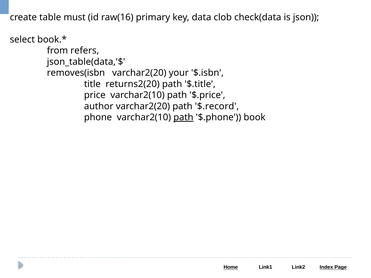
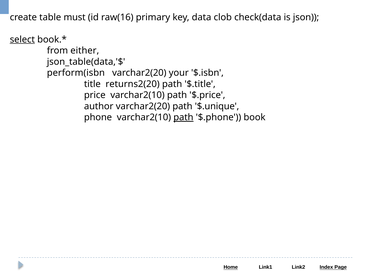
select underline: none -> present (22, 40)
refers: refers -> either (85, 51)
removes(isbn: removes(isbn -> perform(isbn (76, 73)
$.record: $.record -> $.unique (217, 106)
